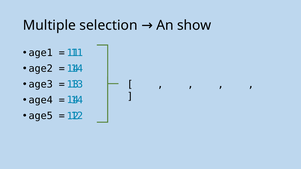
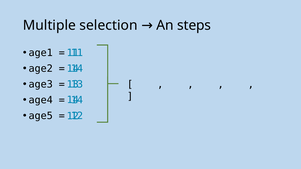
show: show -> steps (194, 25)
